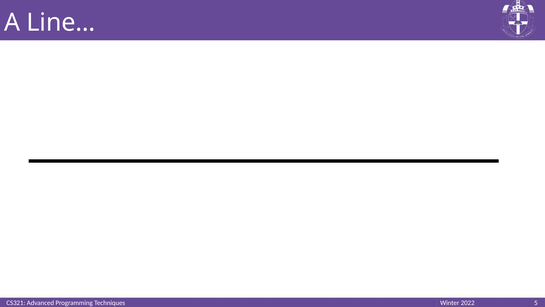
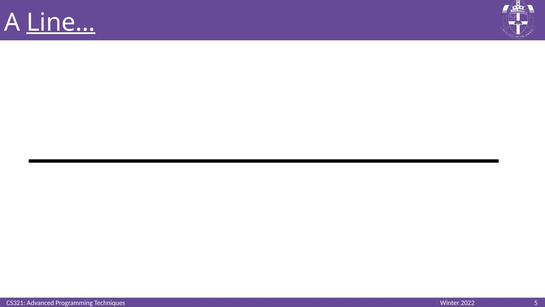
Line… underline: none -> present (61, 22)
